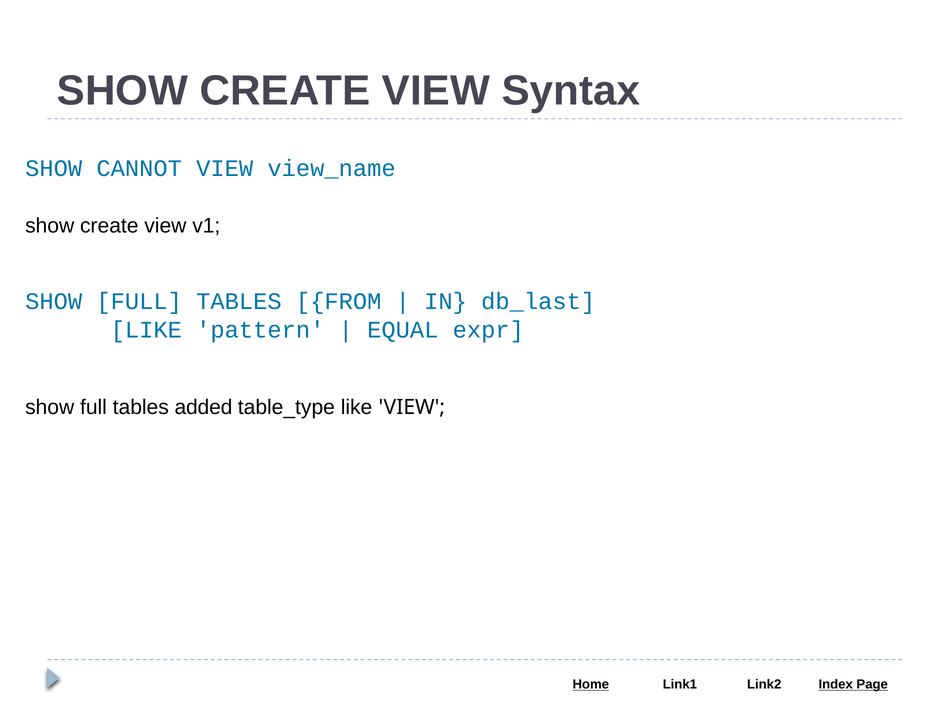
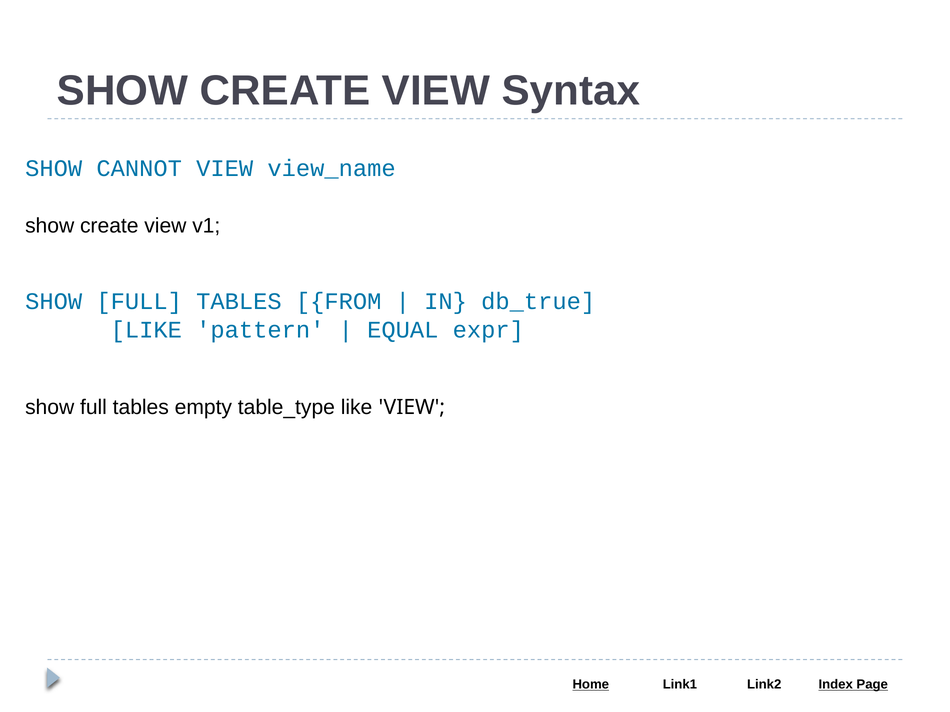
db_last: db_last -> db_true (538, 302)
added: added -> empty (203, 408)
